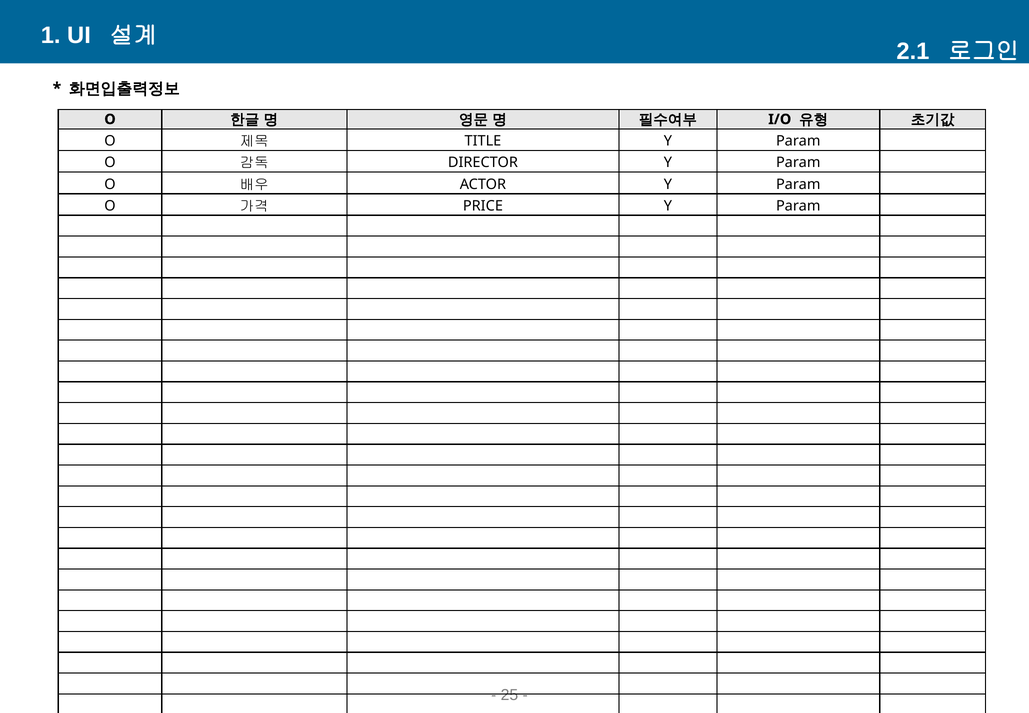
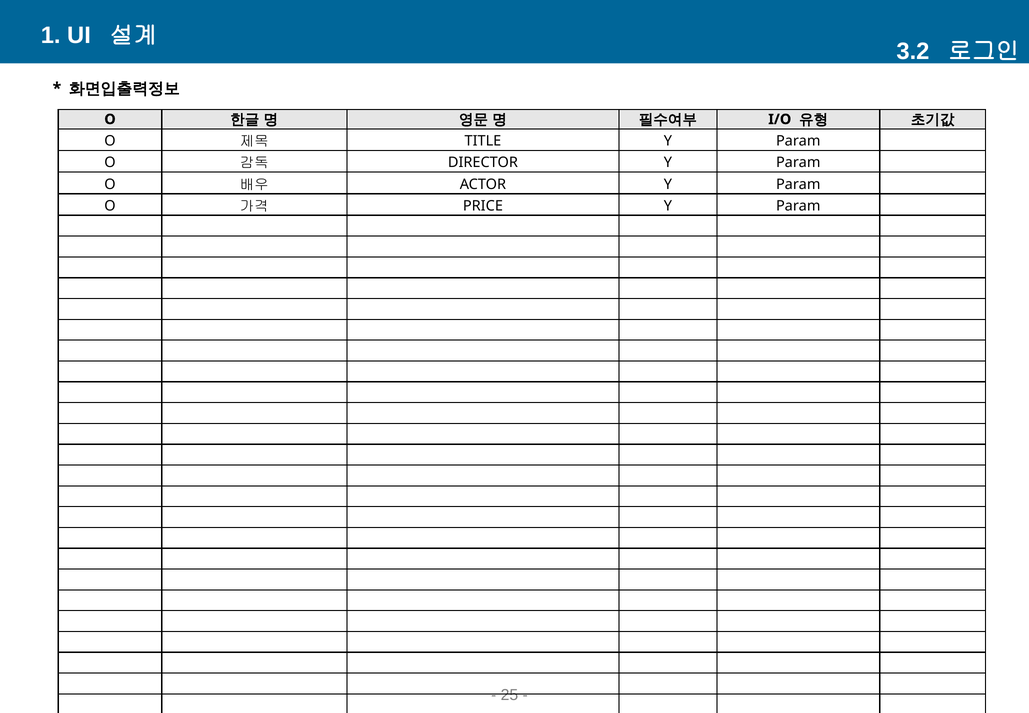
2.1: 2.1 -> 3.2 (913, 51)
